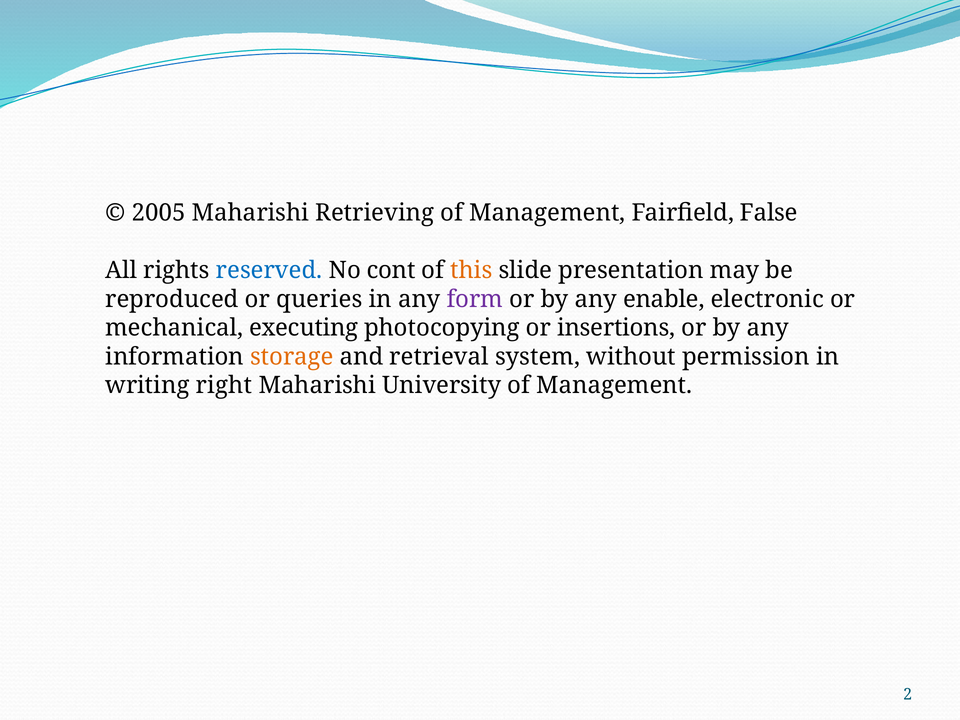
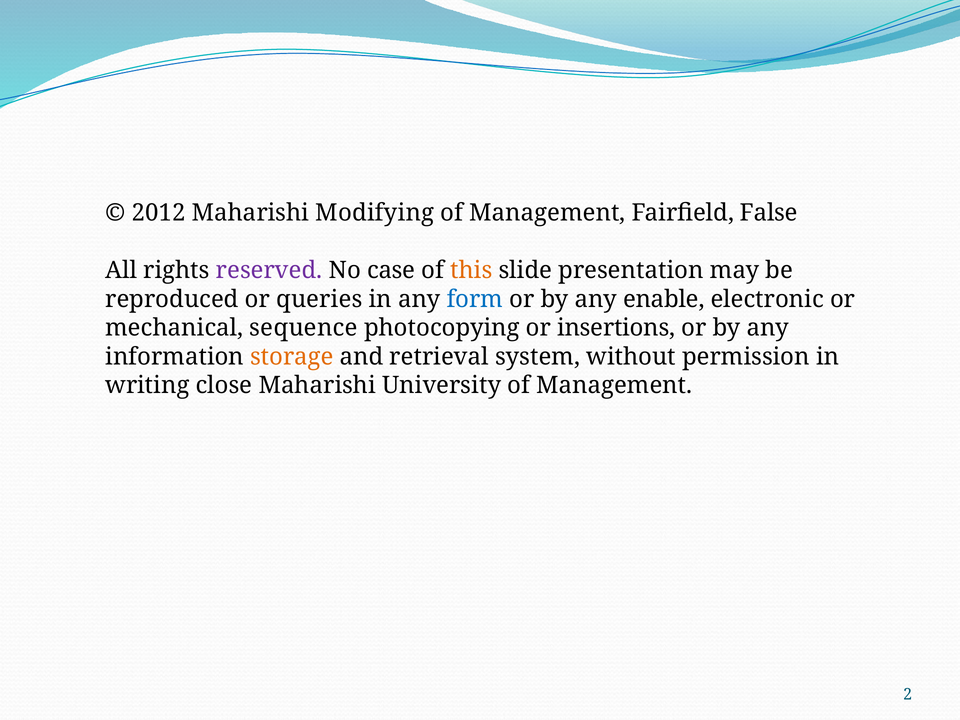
2005: 2005 -> 2012 (159, 213)
Retrieving: Retrieving -> Modifying (375, 213)
reserved colour: blue -> purple (269, 270)
cont: cont -> case (391, 270)
form colour: purple -> blue (475, 299)
executing: executing -> sequence (304, 328)
right: right -> close (224, 386)
